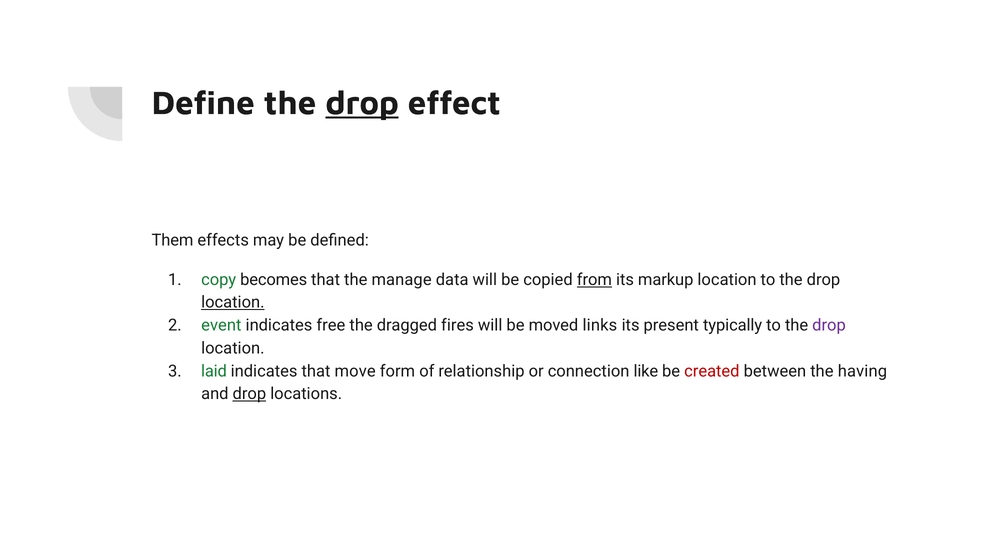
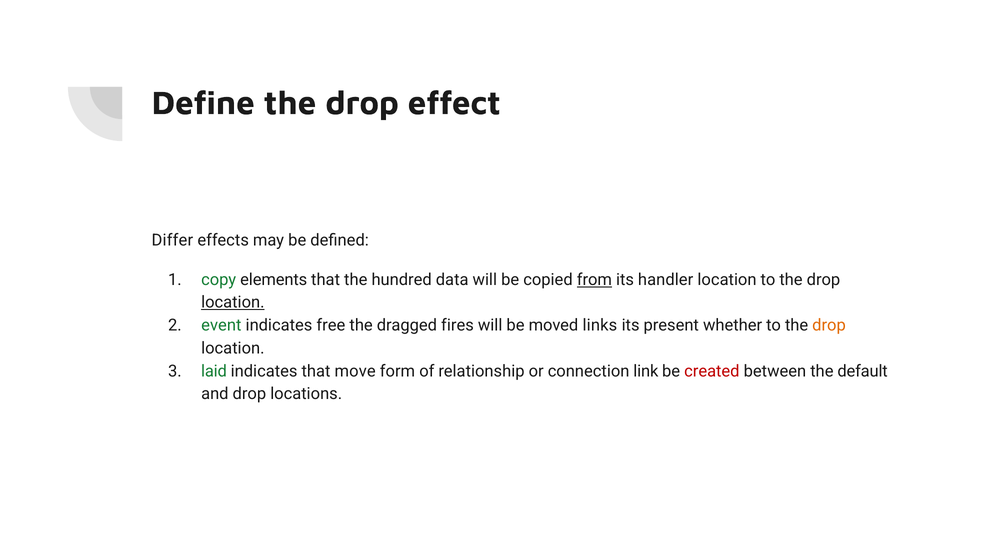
drop underline: present -> none (362, 103)
Them: Them -> Differ (172, 240)
becomes: becomes -> elements (274, 279)
manage: manage -> hundred (402, 279)
markup: markup -> handler (666, 279)
typically: typically -> whether (733, 325)
drop colour: purple -> orange (829, 325)
like: like -> link (646, 371)
having: having -> default (863, 371)
drop underline: present -> none (249, 394)
